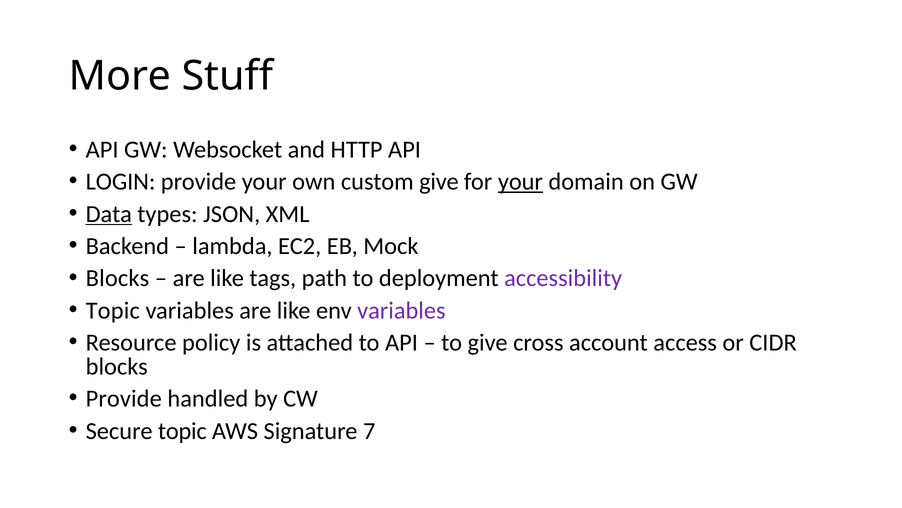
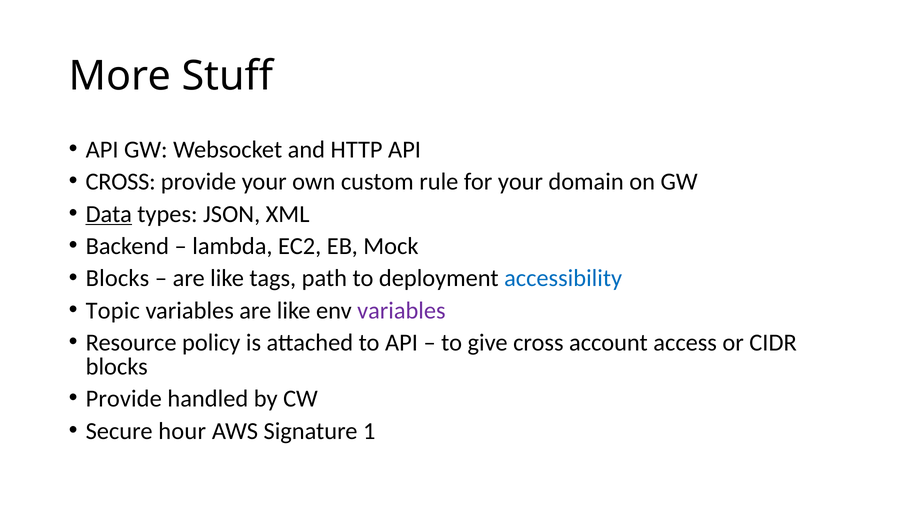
LOGIN: LOGIN -> CROSS (121, 182)
custom give: give -> rule (439, 182)
your underline: present -> none (520, 182)
accessibility colour: purple -> blue (563, 278)
Secure topic: topic -> hour (182, 430)
7: 7 -> 1 (369, 430)
